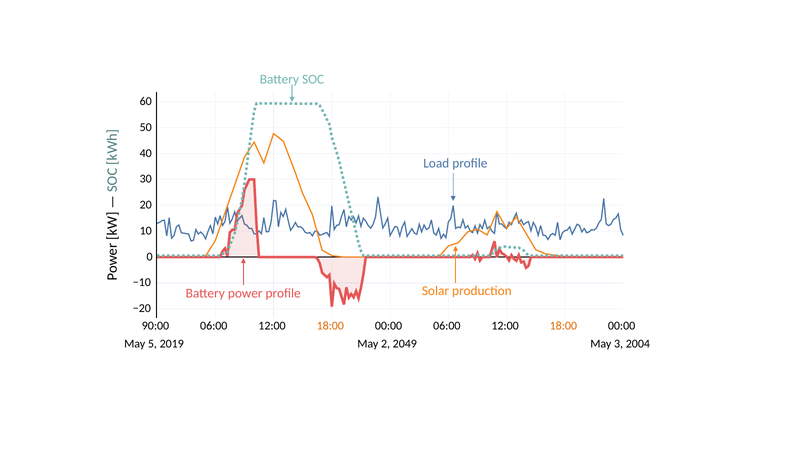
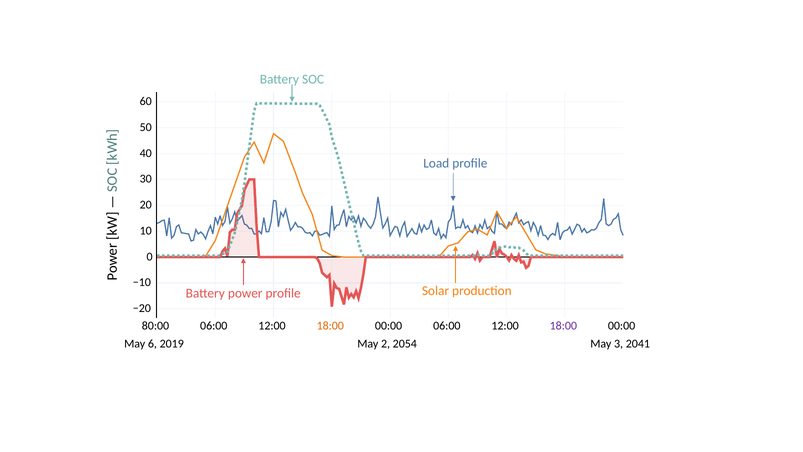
90:00: 90:00 -> 80:00 (155, 326)
18:00 colour: orange -> purple (563, 326)
5: 5 -> 6 (152, 343)
2049: 2049 -> 2054 (405, 343)
2004: 2004 -> 2041 (638, 343)
